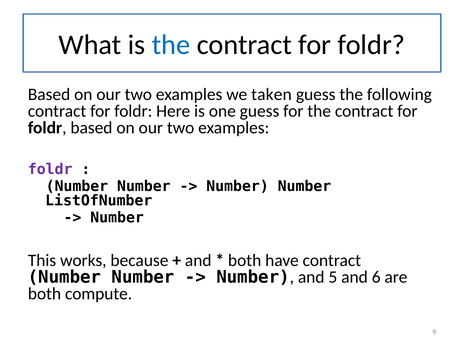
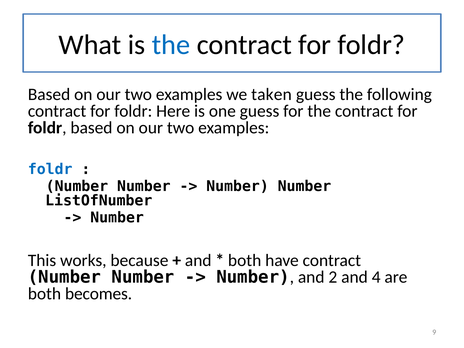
foldr colour: purple -> blue (50, 169)
5: 5 -> 2 (333, 277)
6: 6 -> 4 (376, 277)
compute: compute -> becomes (99, 294)
